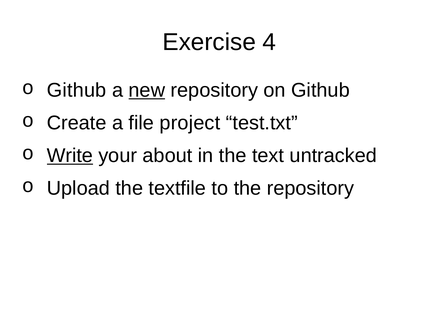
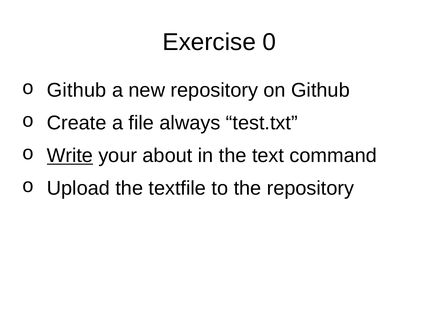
4: 4 -> 0 (269, 42)
new underline: present -> none (147, 90)
project: project -> always (190, 123)
untracked: untracked -> command (333, 156)
